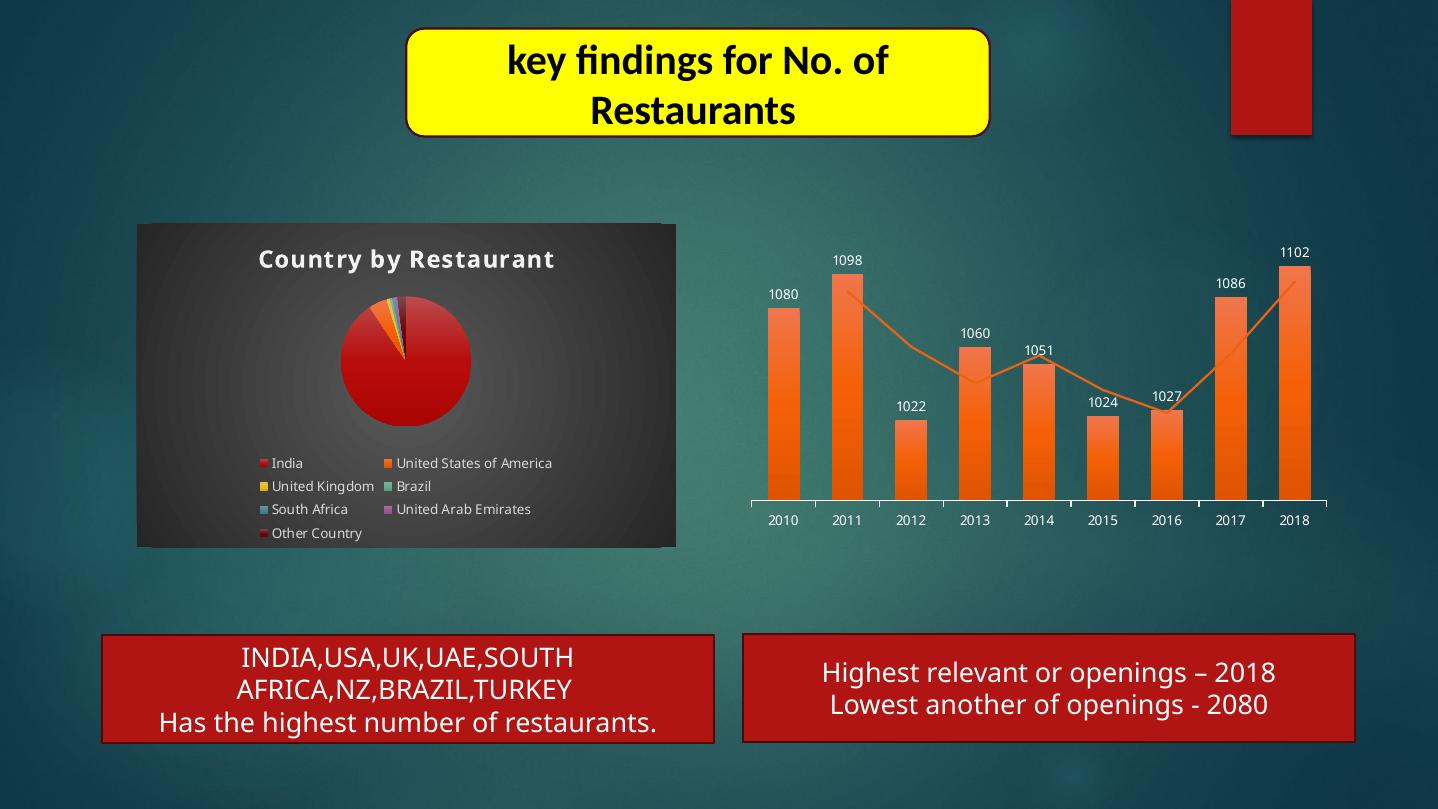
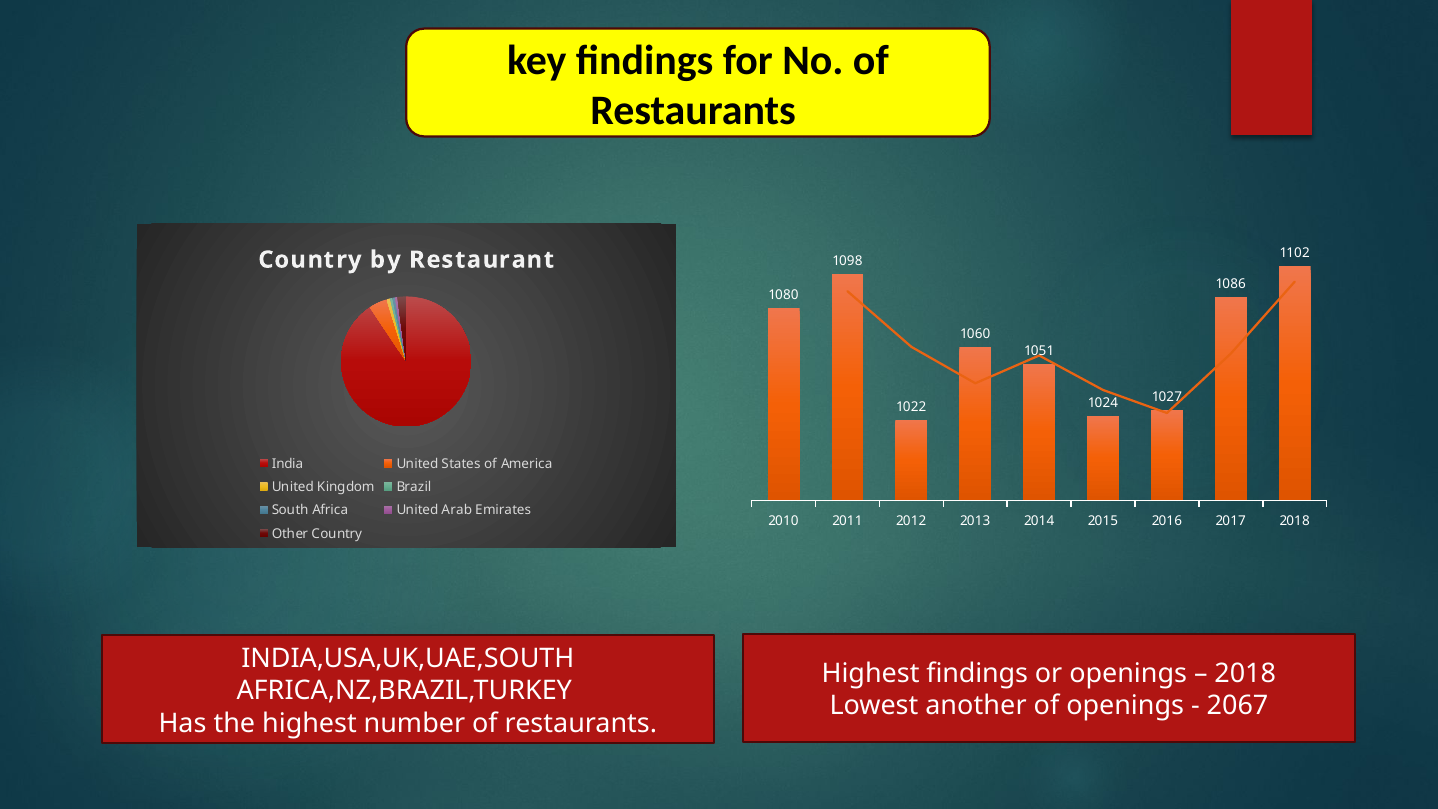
Highest relevant: relevant -> findings (977, 674)
2080: 2080 -> 2067 (1238, 706)
